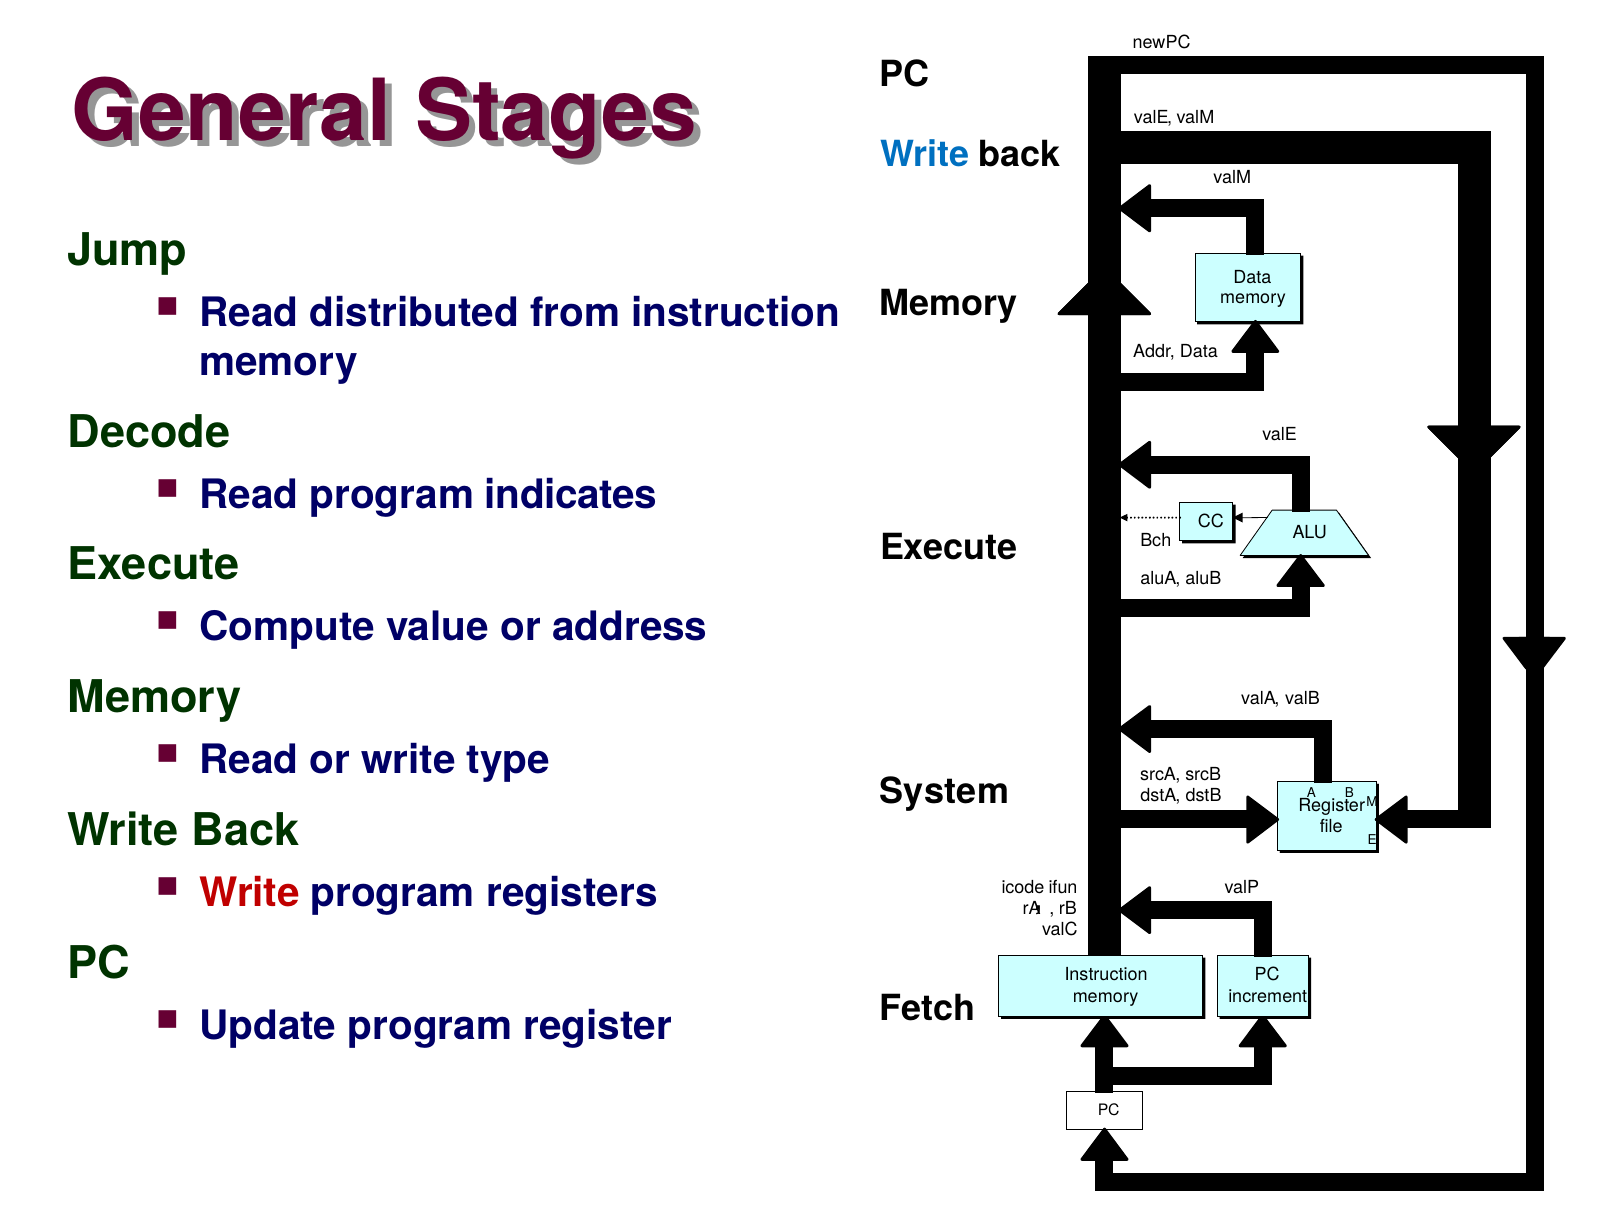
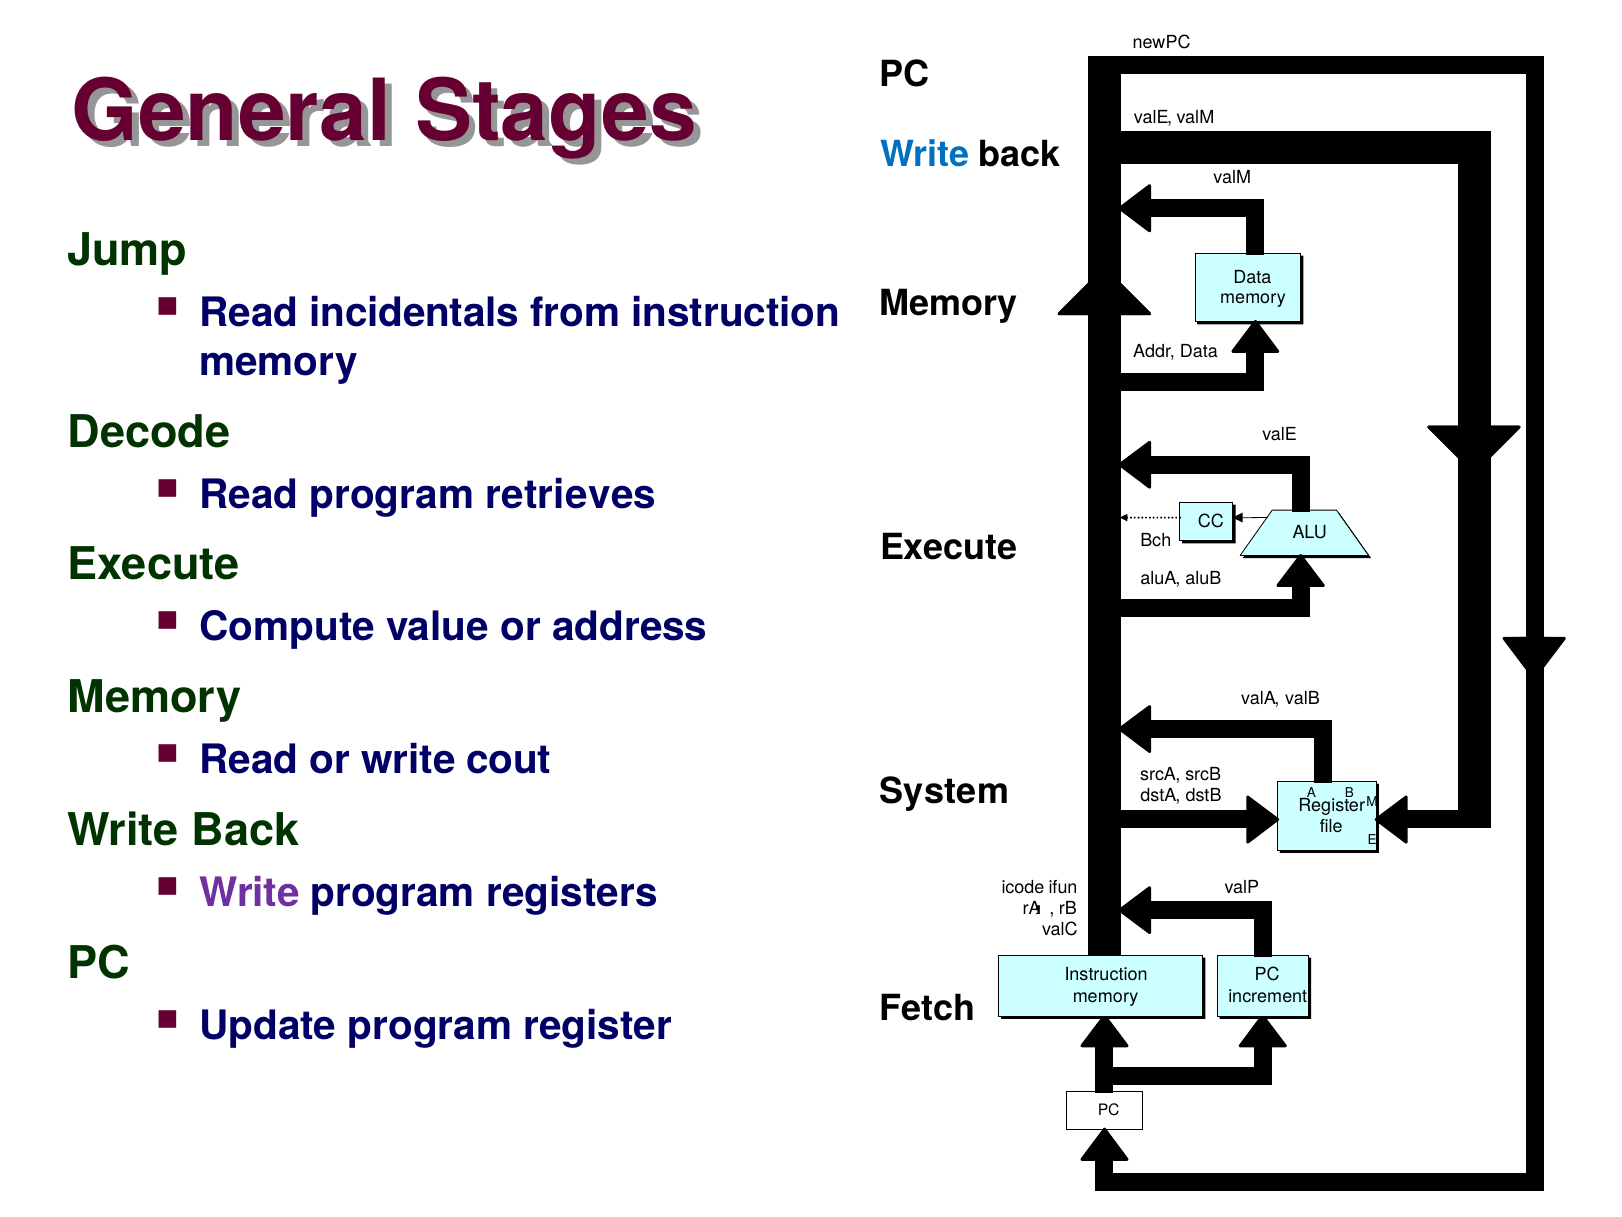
distributed: distributed -> incidentals (414, 313)
indicates: indicates -> retrieves (571, 495)
type: type -> cout (509, 760)
Write colour: red -> purple (250, 893)
